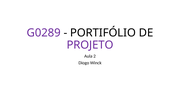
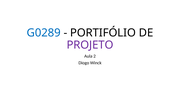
G0289 colour: purple -> blue (44, 33)
